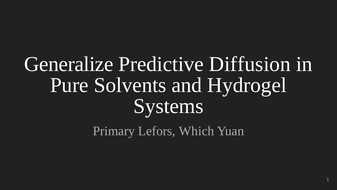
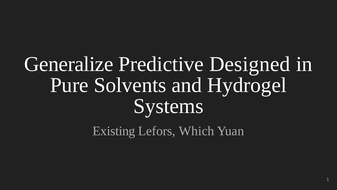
Diffusion: Diffusion -> Designed (250, 64)
Primary: Primary -> Existing (114, 131)
